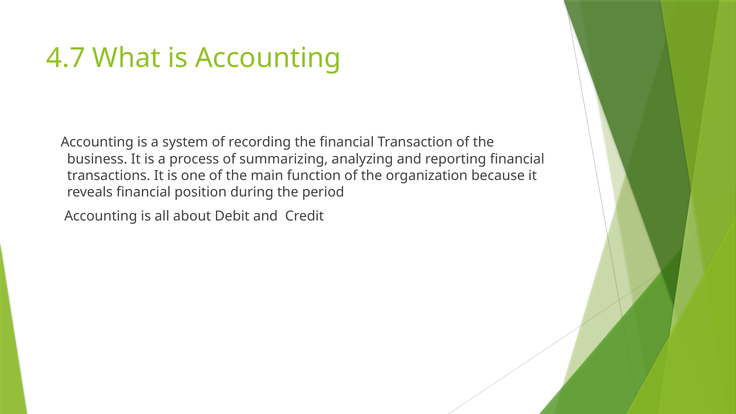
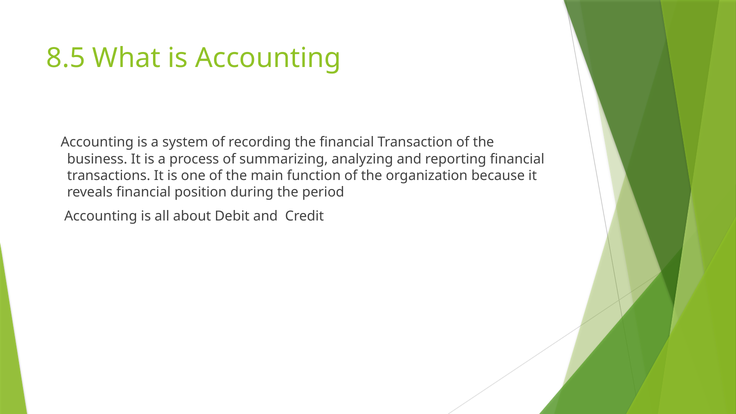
4.7: 4.7 -> 8.5 (66, 58)
